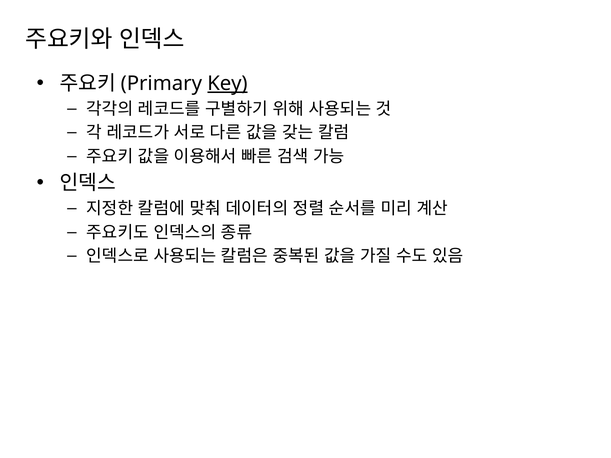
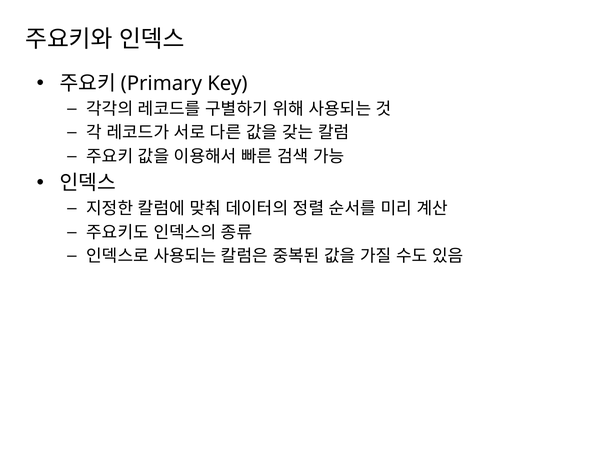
Key underline: present -> none (227, 84)
